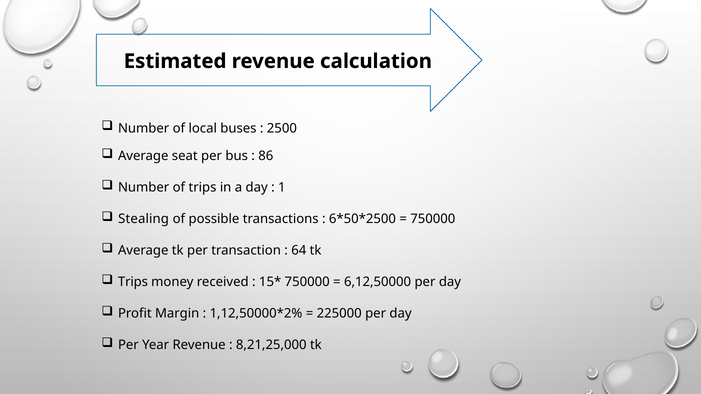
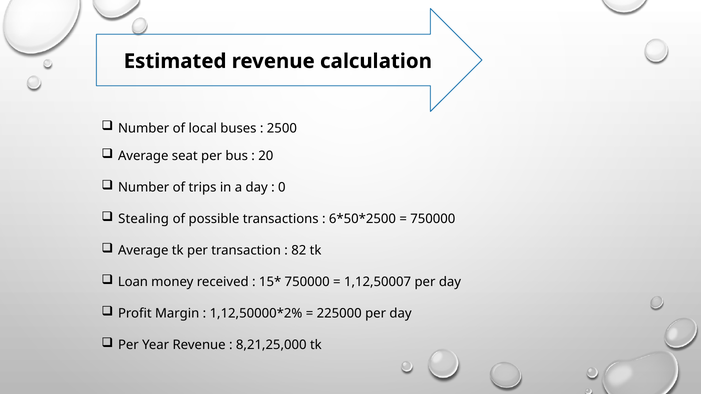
86: 86 -> 20 (266, 156)
1: 1 -> 0 (282, 188)
64: 64 -> 82 (299, 251)
Trips: Trips -> Loan (133, 282)
6,12,50000: 6,12,50000 -> 1,12,50007 (378, 282)
